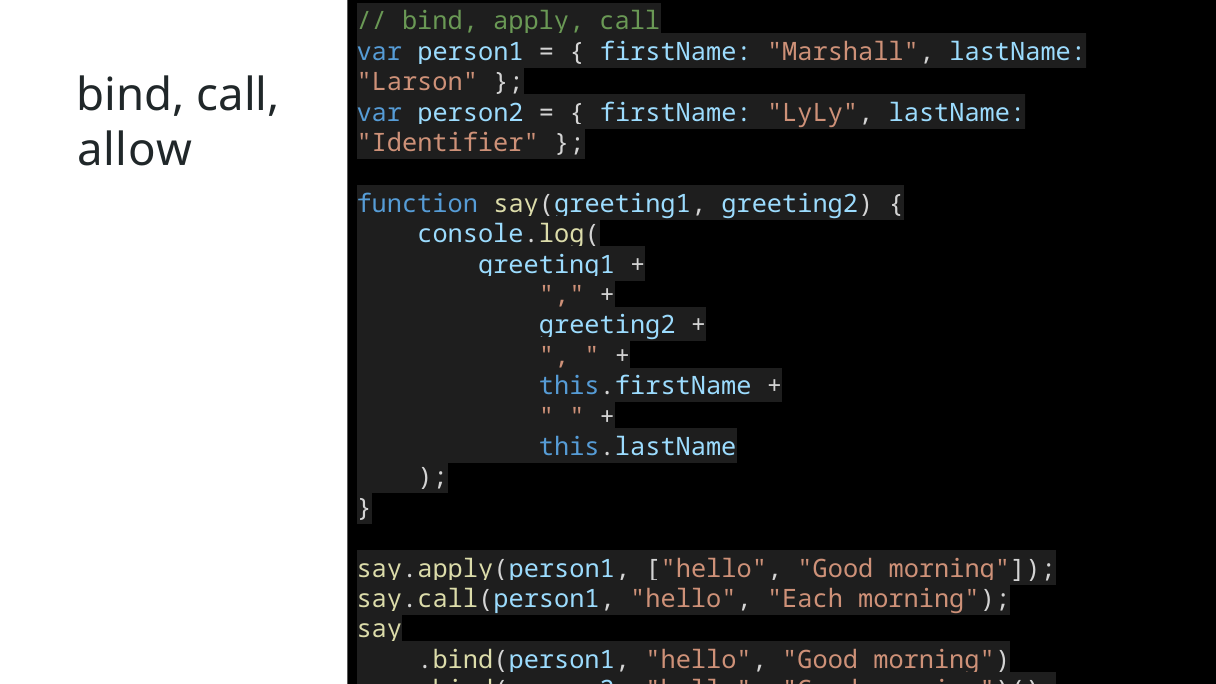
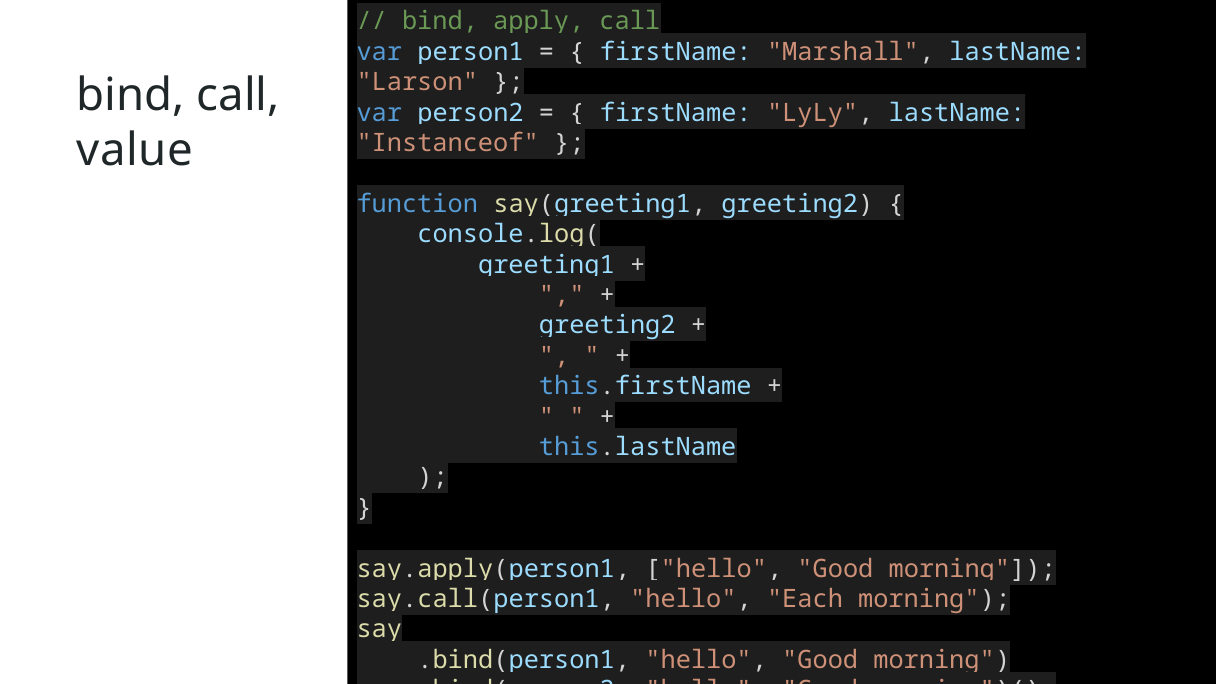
Identifier: Identifier -> Instanceof (448, 143)
allow: allow -> value (135, 151)
